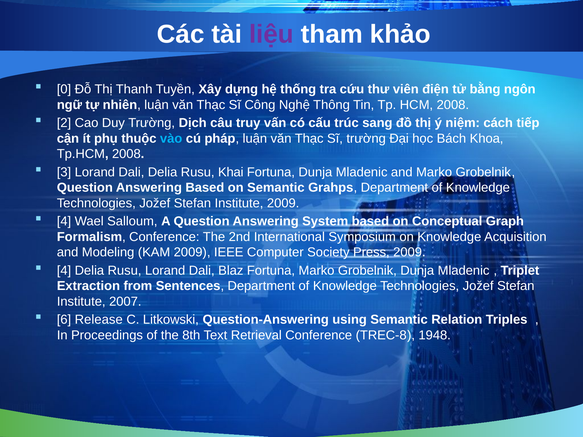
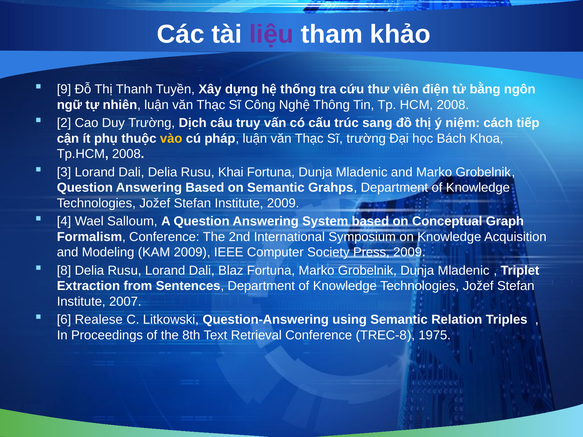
0: 0 -> 9 (64, 89)
vào colour: light blue -> yellow (171, 139)
4: 4 -> 8 (64, 271)
Release: Release -> Realese (99, 320)
1948: 1948 -> 1975 (435, 335)
